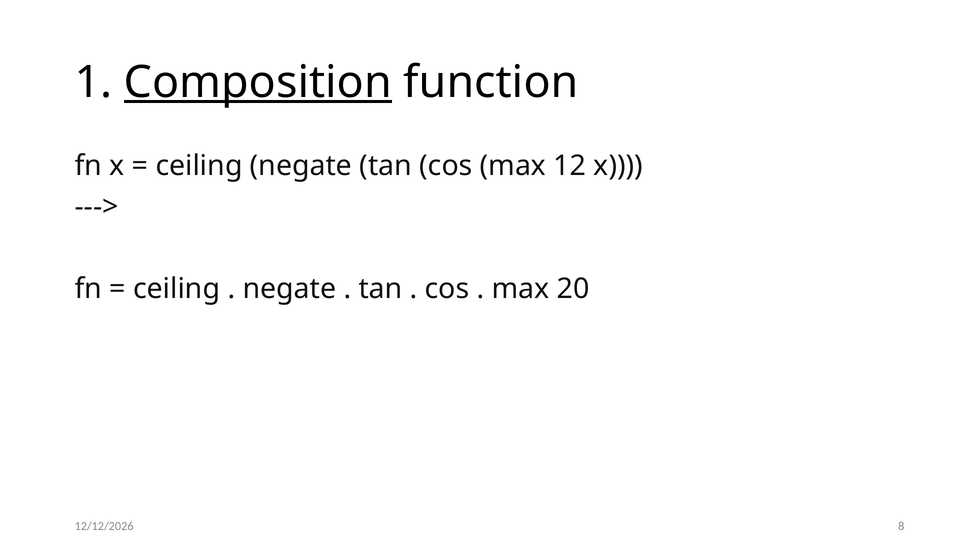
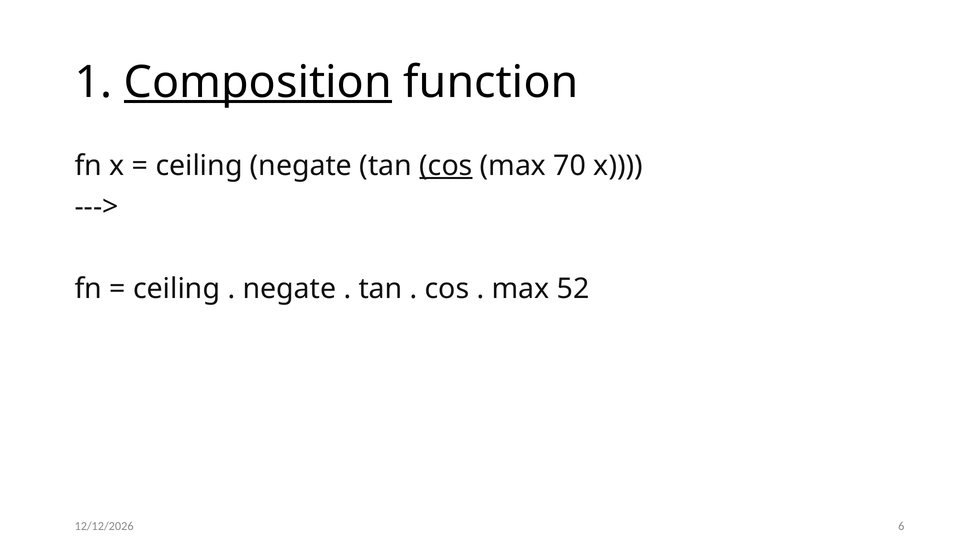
cos underline: none -> present (446, 166)
12: 12 -> 70 (570, 166)
20: 20 -> 52 (573, 289)
8: 8 -> 6 (901, 526)
